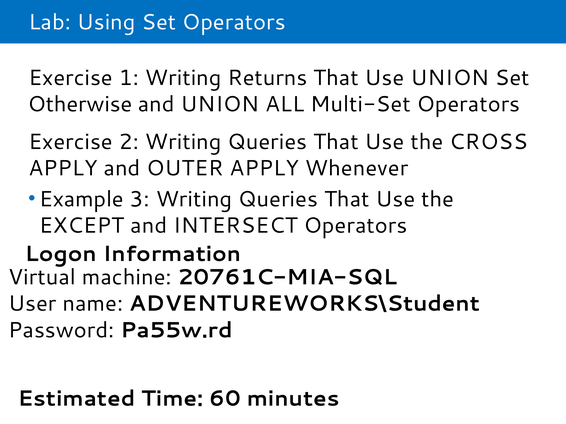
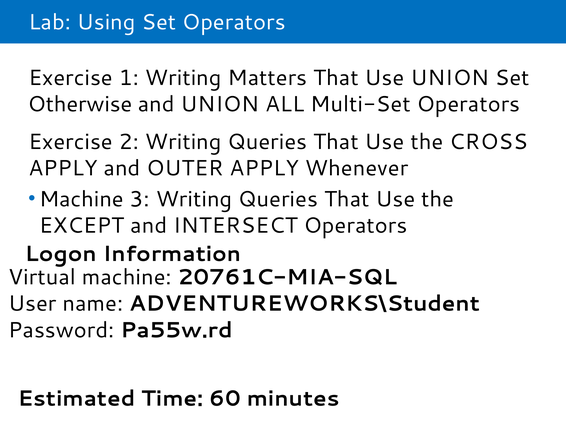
Returns: Returns -> Matters (267, 78)
Example: Example -> Machine (81, 200)
